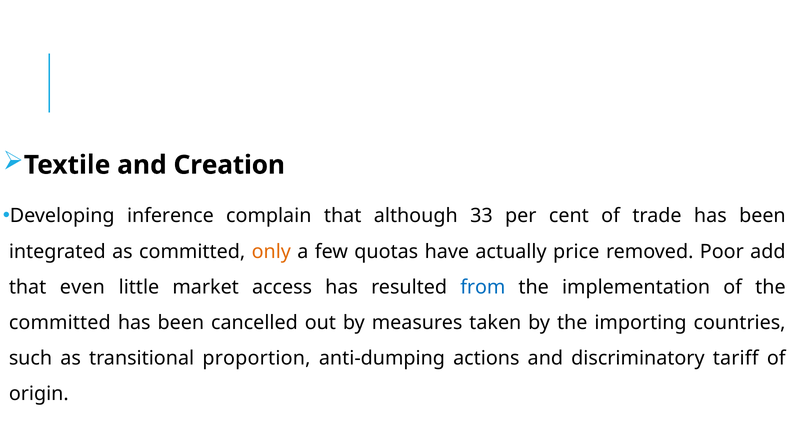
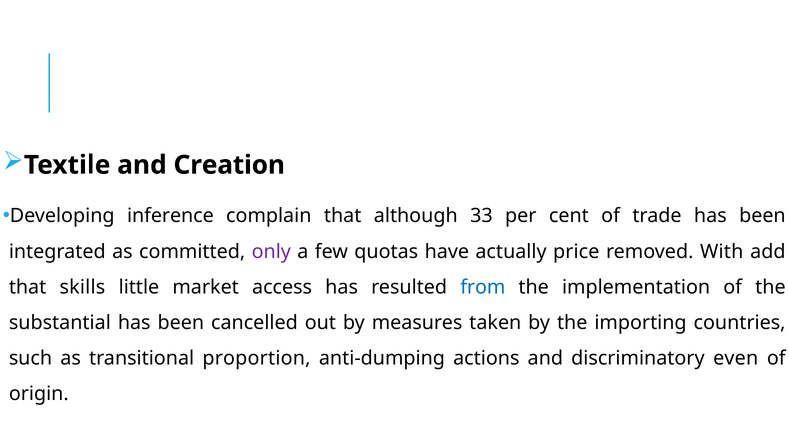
only colour: orange -> purple (271, 251)
Poor: Poor -> With (722, 251)
even: even -> skills (82, 287)
committed: committed -> substantial (60, 322)
tariff: tariff -> even (736, 358)
